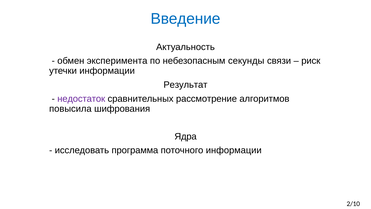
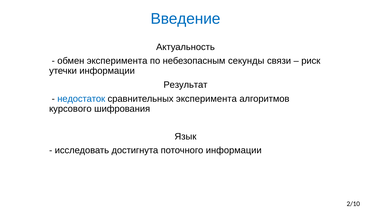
недостаток colour: purple -> blue (81, 99)
сравнительных рассмотрение: рассмотрение -> эксперимента (206, 99)
повысила: повысила -> курсового (70, 109)
Ядра: Ядра -> Язык (185, 136)
программа: программа -> достигнута (135, 150)
